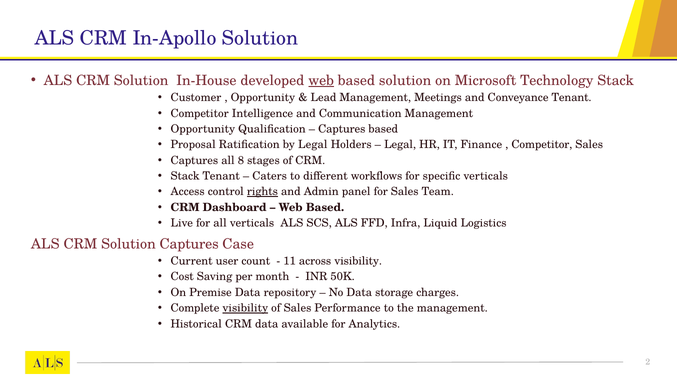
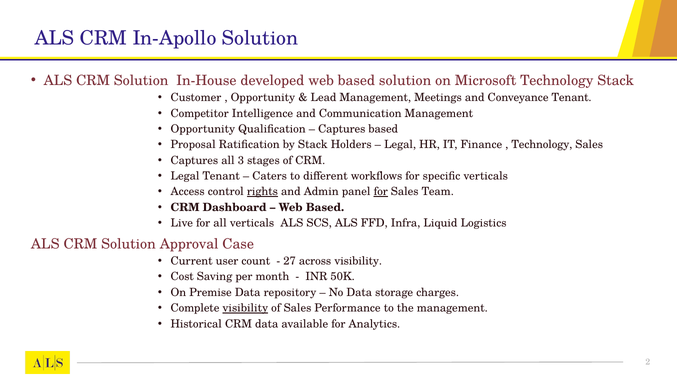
web underline: present -> none (321, 80)
by Legal: Legal -> Stack (313, 145)
Competitor: Competitor -> Technology (542, 145)
8: 8 -> 3 (241, 160)
Stack: Stack -> Legal (185, 176)
for underline: none -> present (381, 192)
Solution Captures: Captures -> Approval (189, 244)
11: 11 -> 27 (290, 261)
